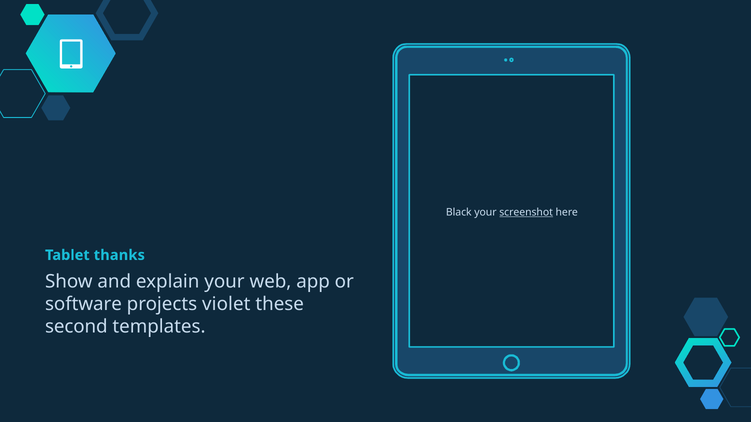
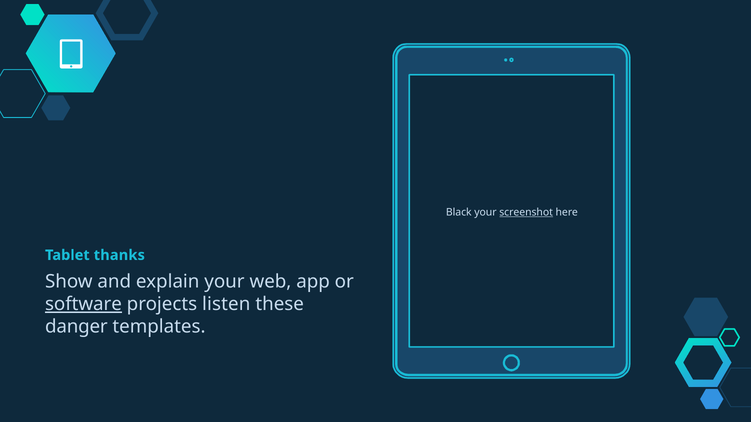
software underline: none -> present (83, 305)
violet: violet -> listen (226, 305)
second: second -> danger (76, 327)
